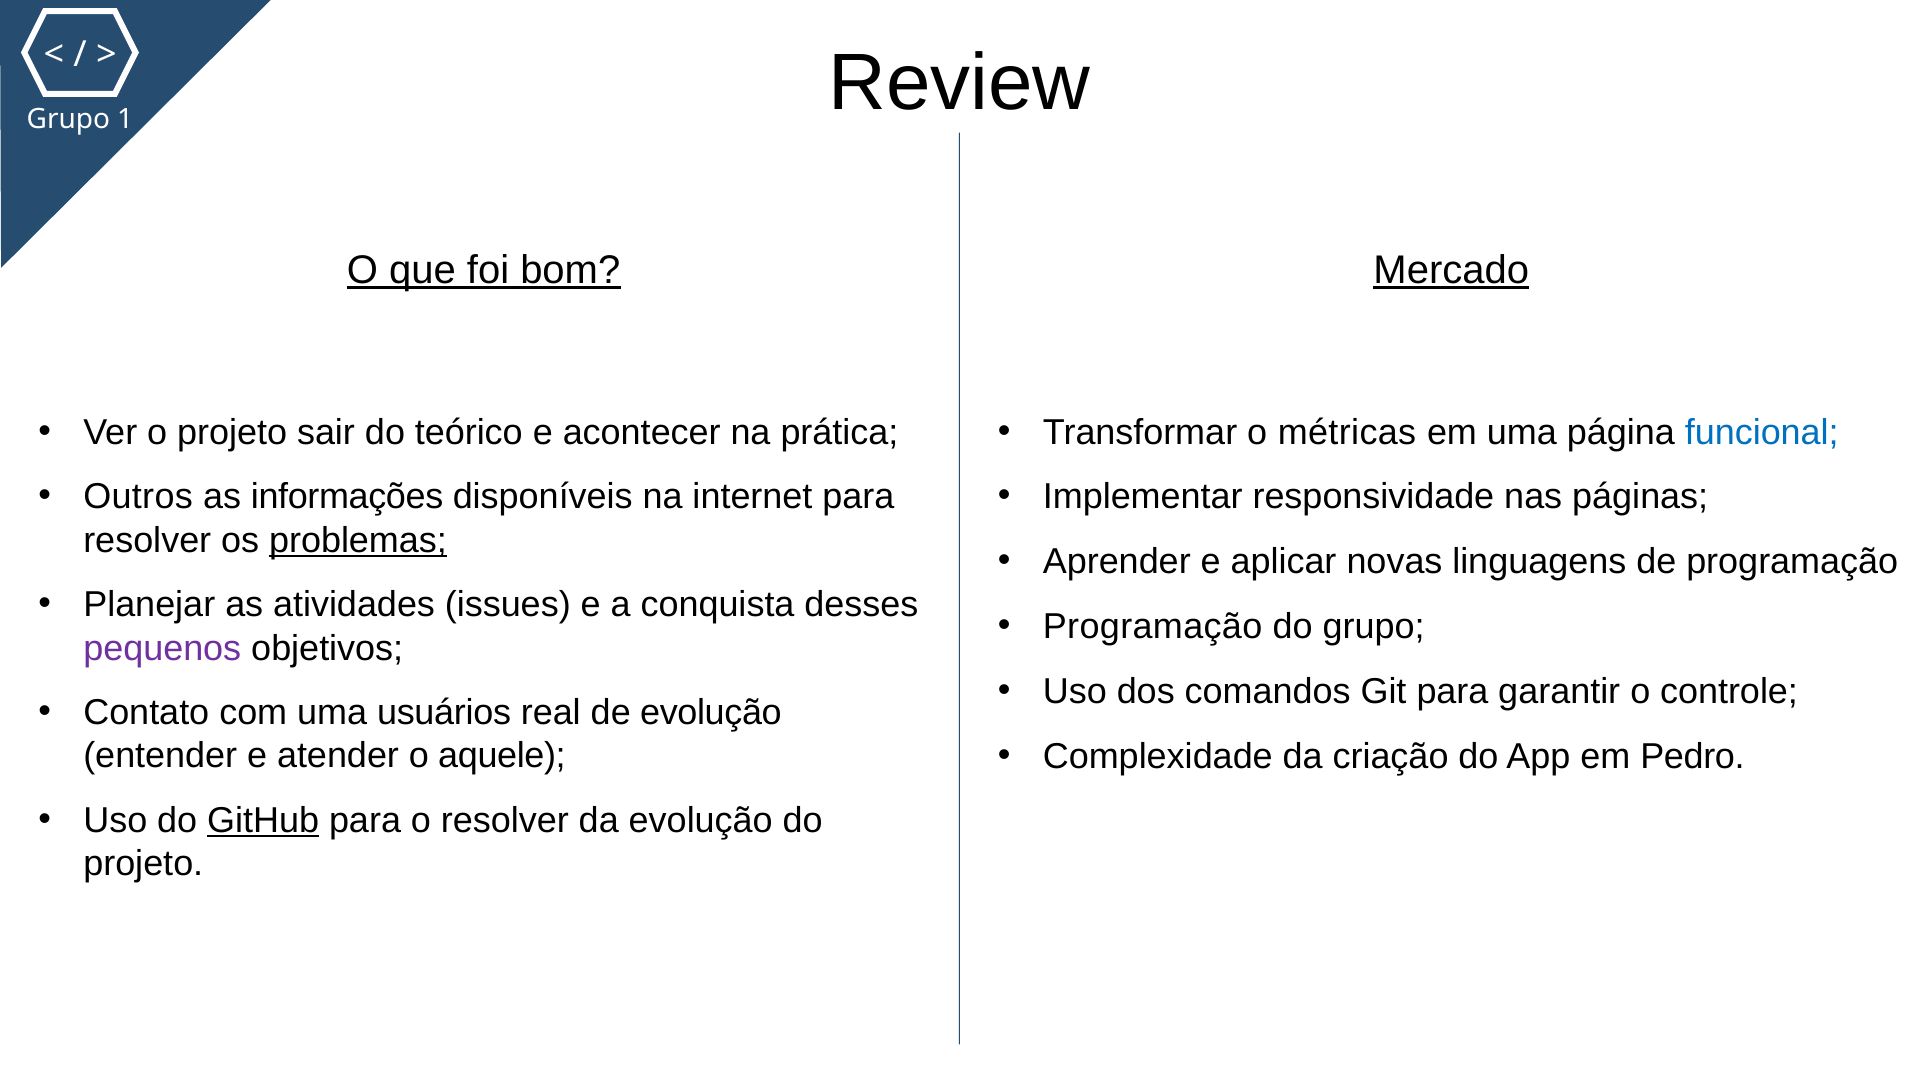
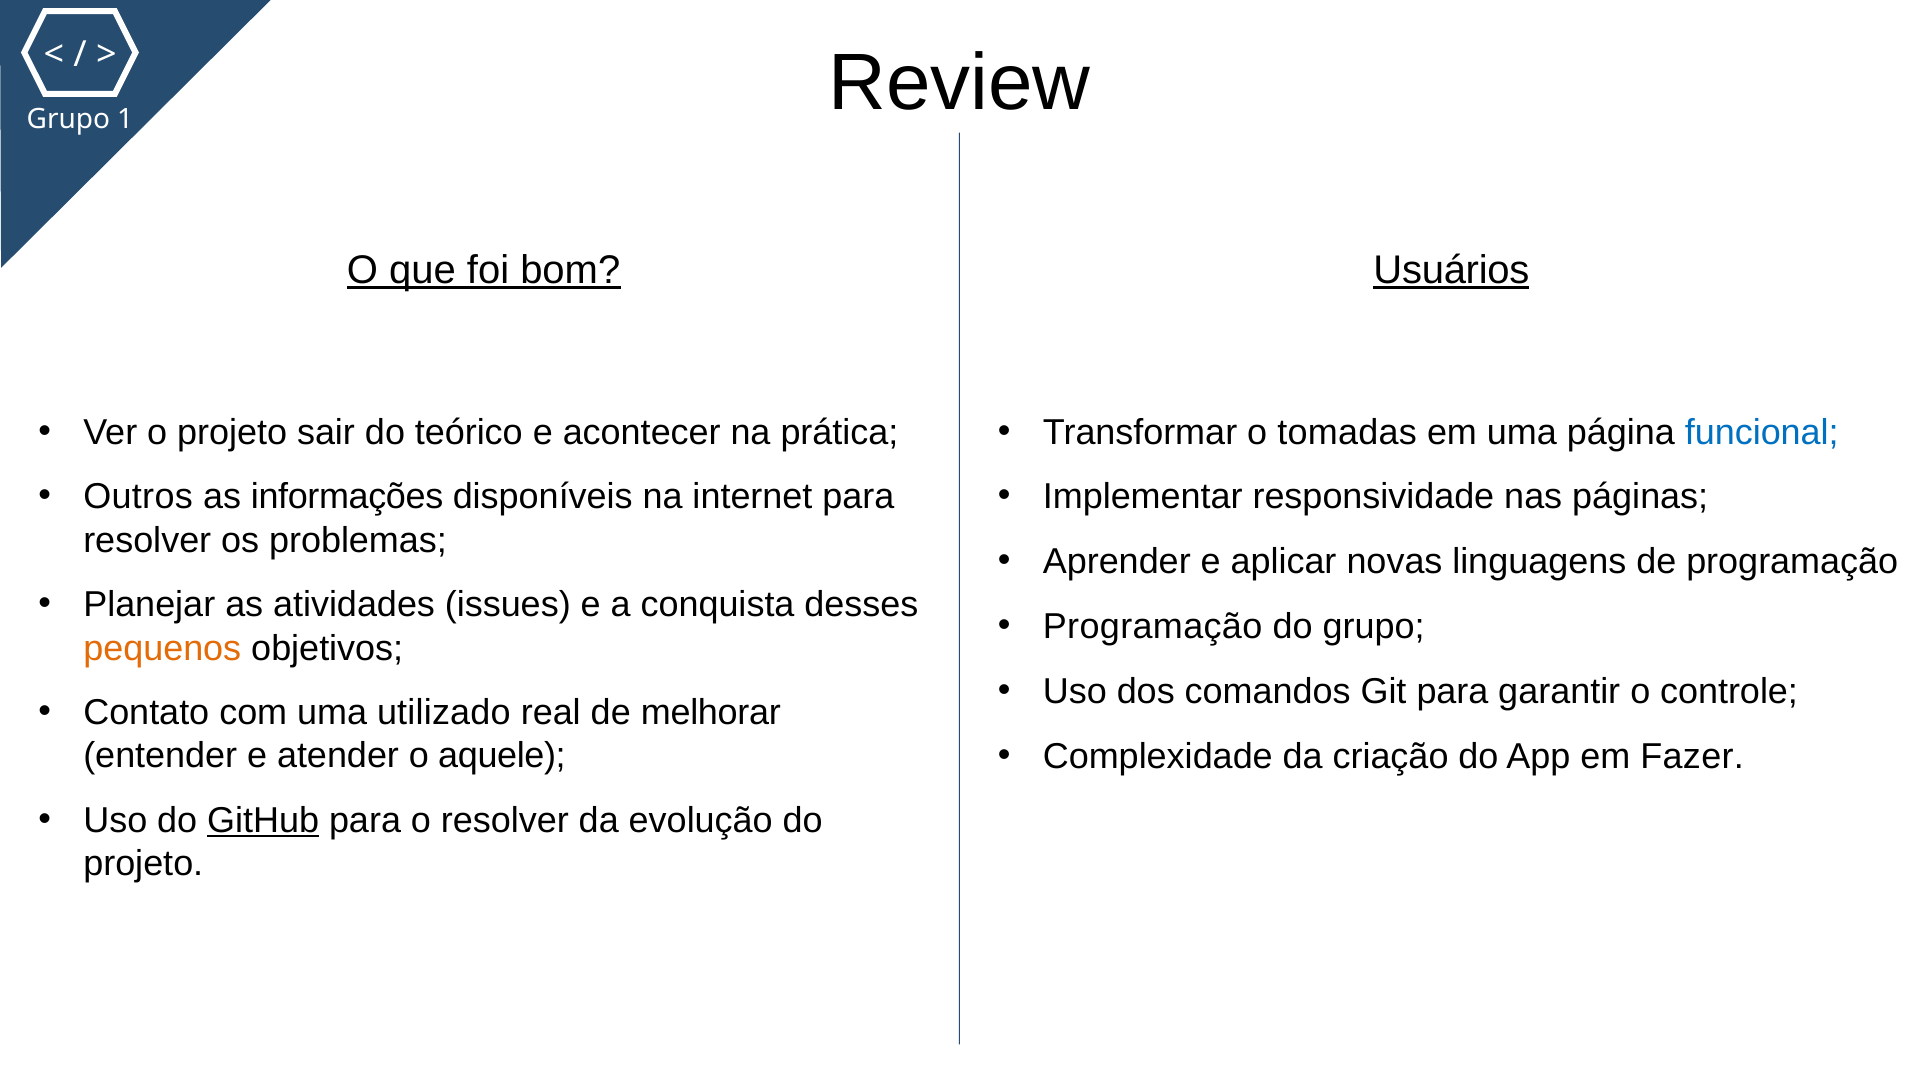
Mercado: Mercado -> Usuários (1451, 270)
métricas: métricas -> tomadas (1347, 432)
problemas underline: present -> none (358, 540)
pequenos colour: purple -> orange (162, 648)
usuários: usuários -> utilizado (444, 713)
de evolução: evolução -> melhorar (711, 713)
Pedro: Pedro -> Fazer (1692, 757)
